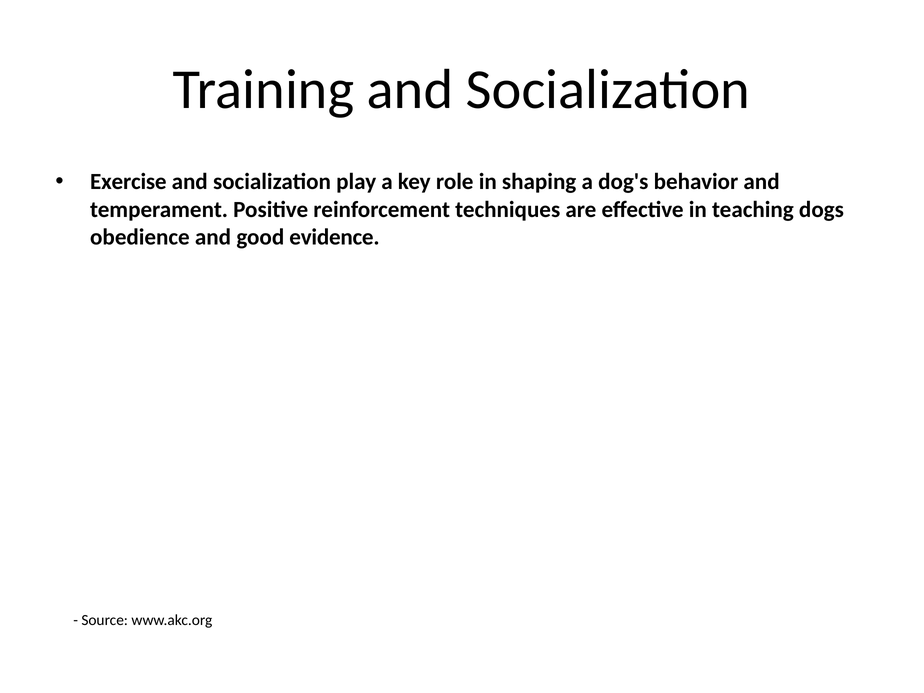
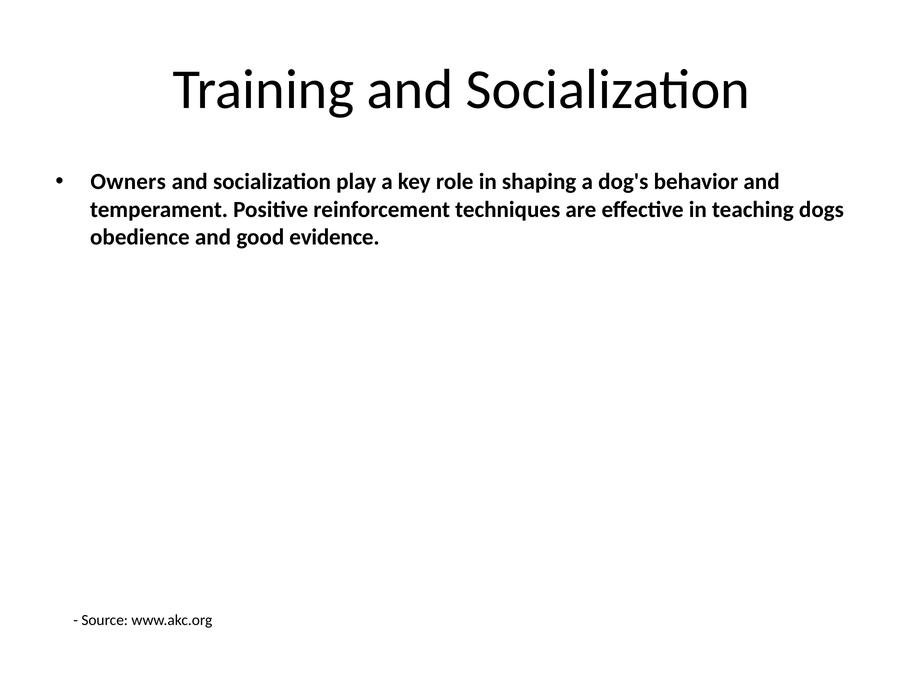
Exercise: Exercise -> Owners (128, 182)
